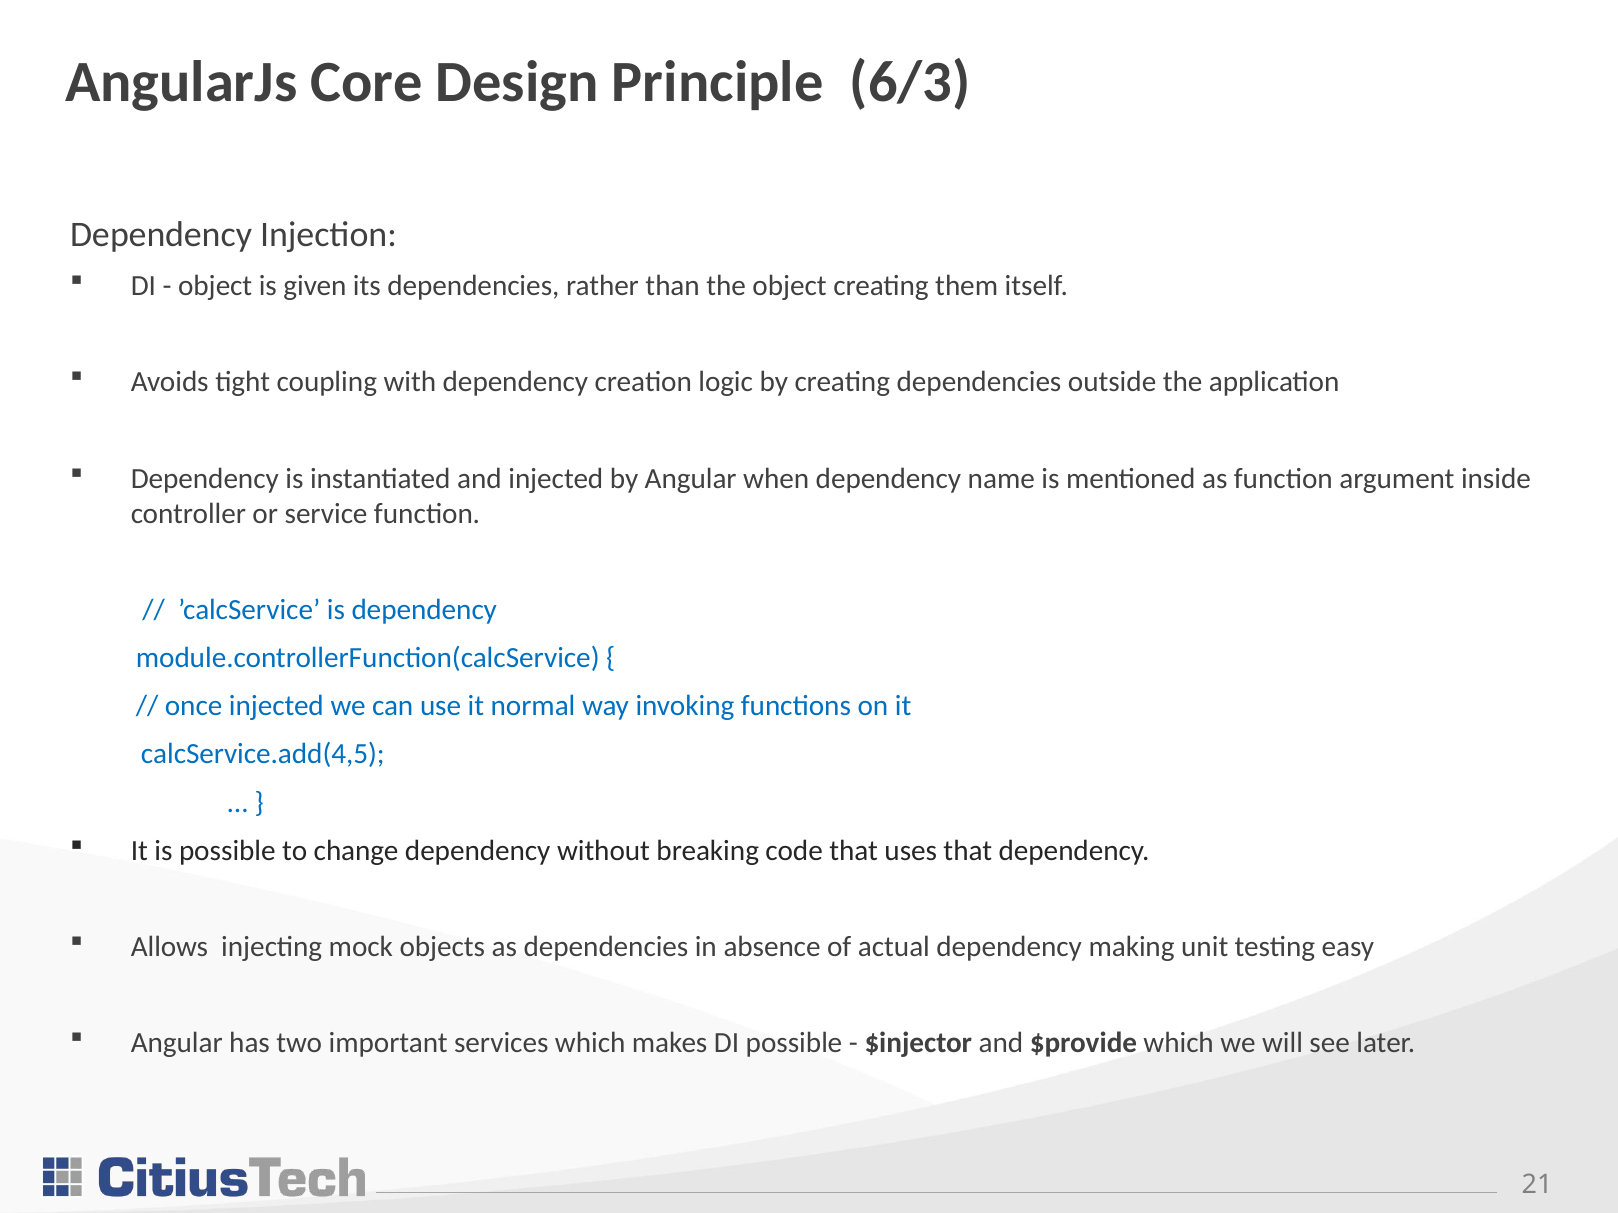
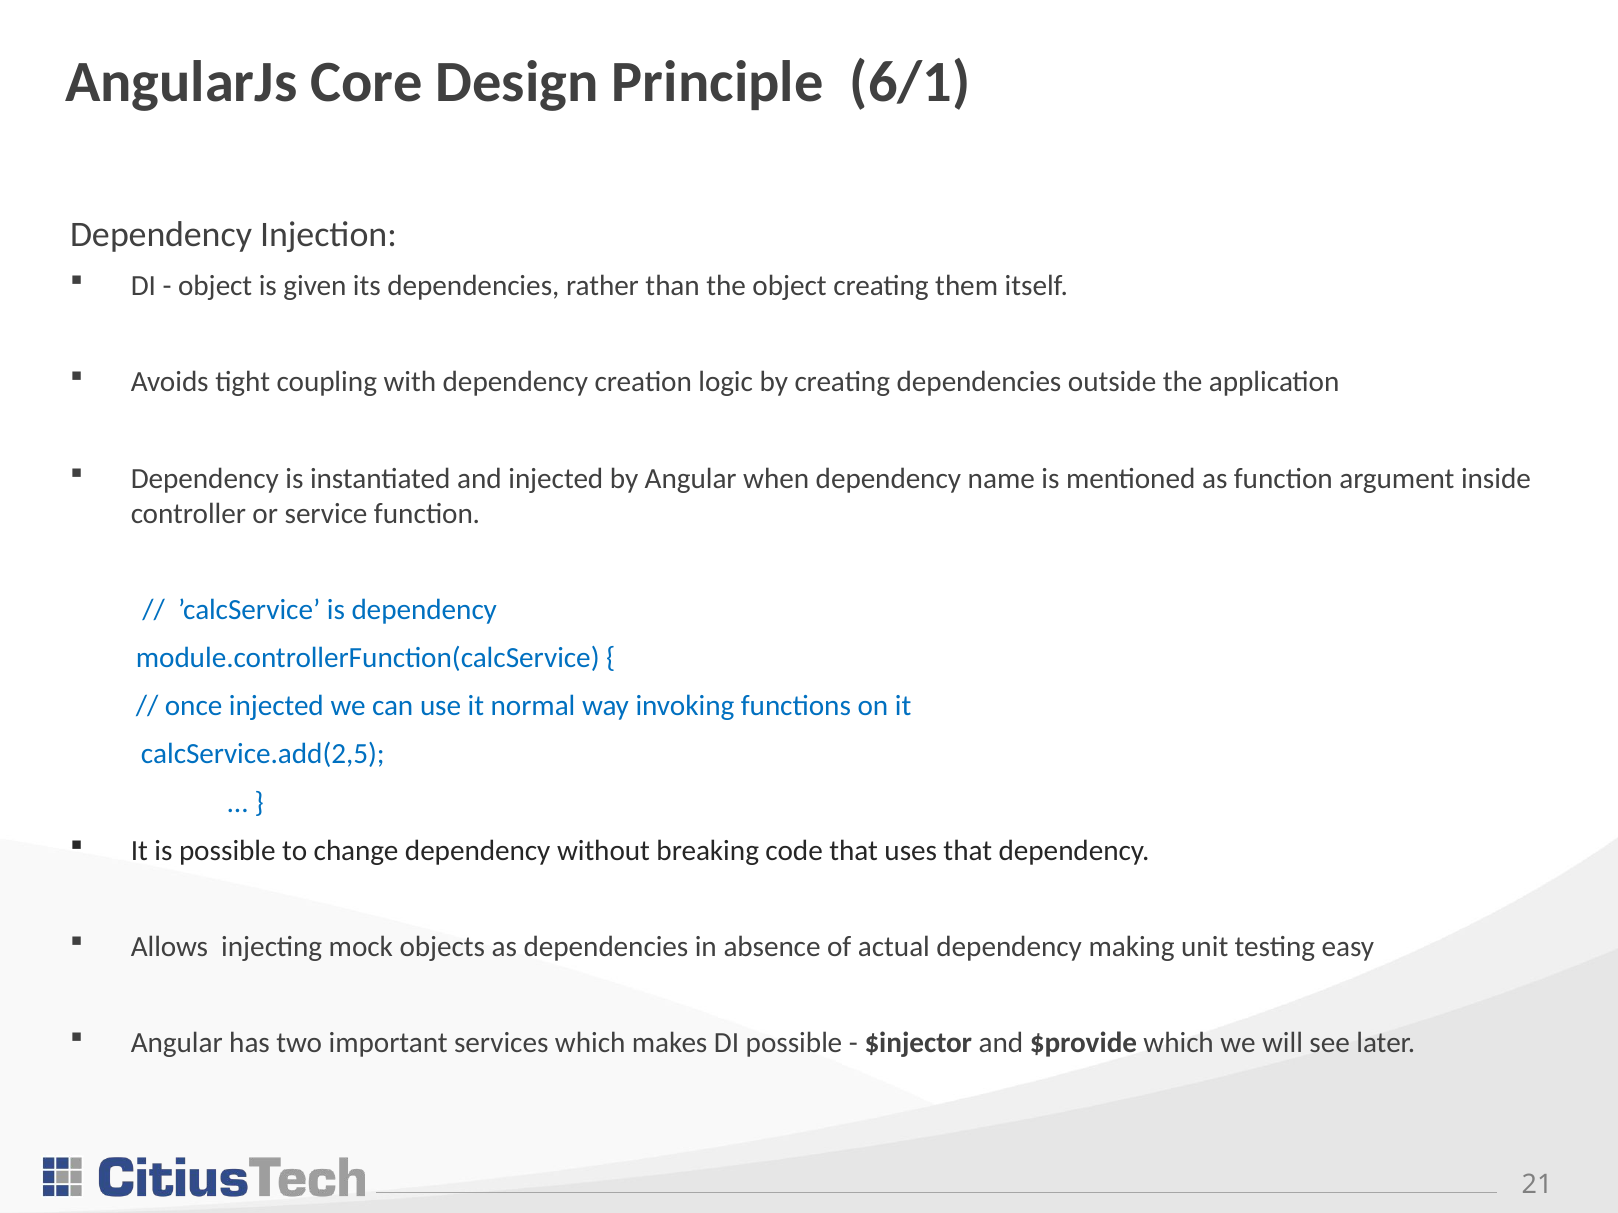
6/3: 6/3 -> 6/1 (910, 82)
calcService.add(4,5: calcService.add(4,5 -> calcService.add(2,5 (263, 755)
